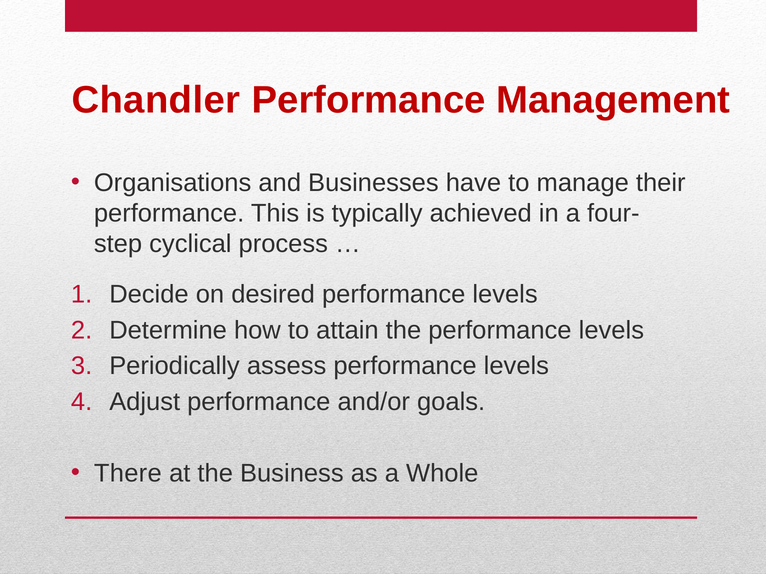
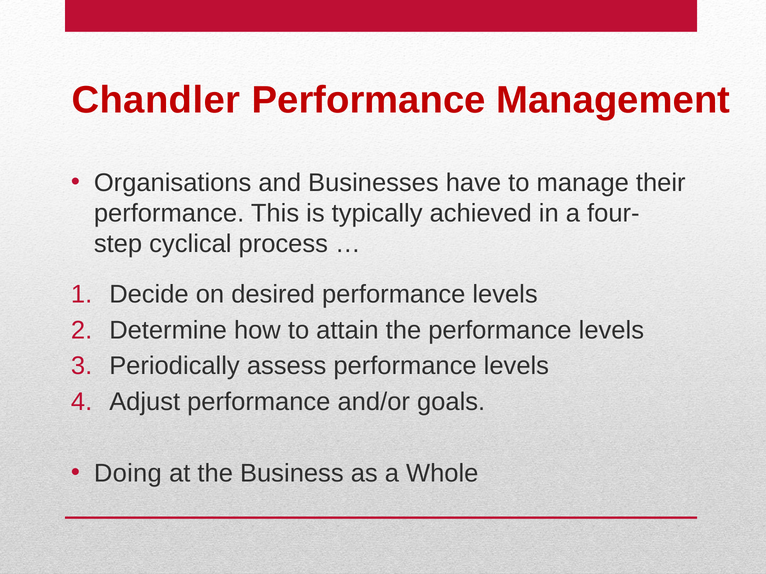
There: There -> Doing (128, 474)
